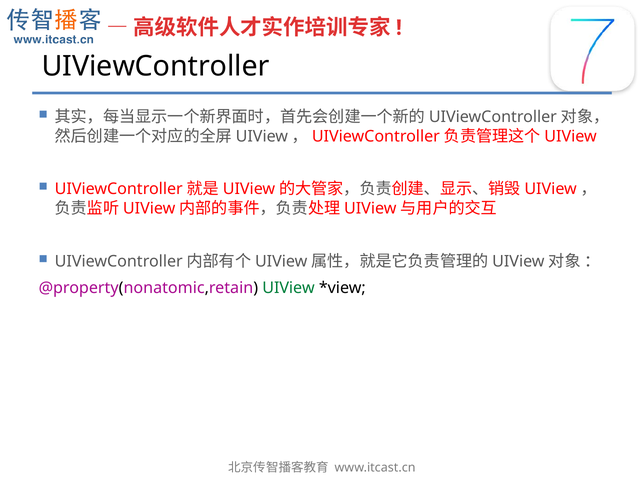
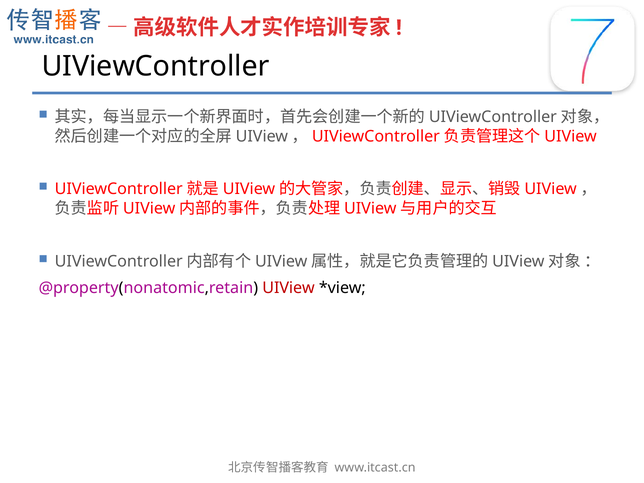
UIView colour: green -> red (289, 288)
